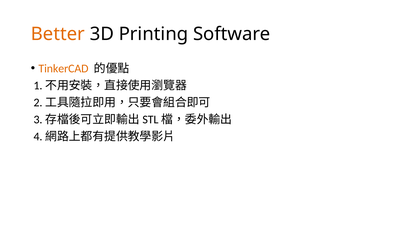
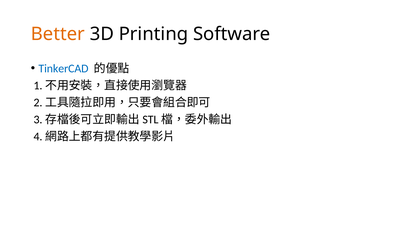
TinkerCAD colour: orange -> blue (63, 68)
